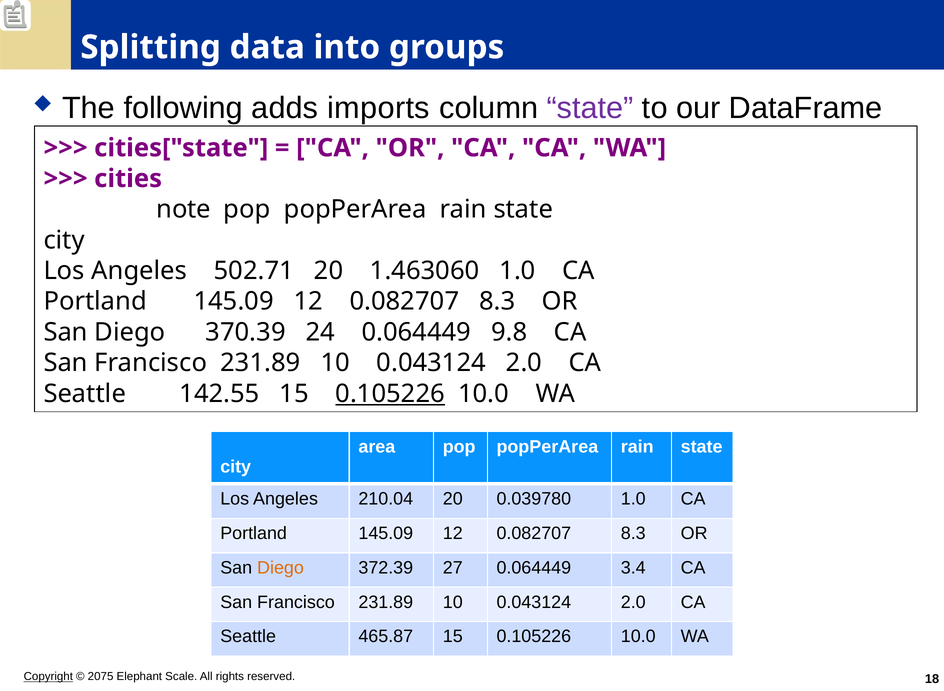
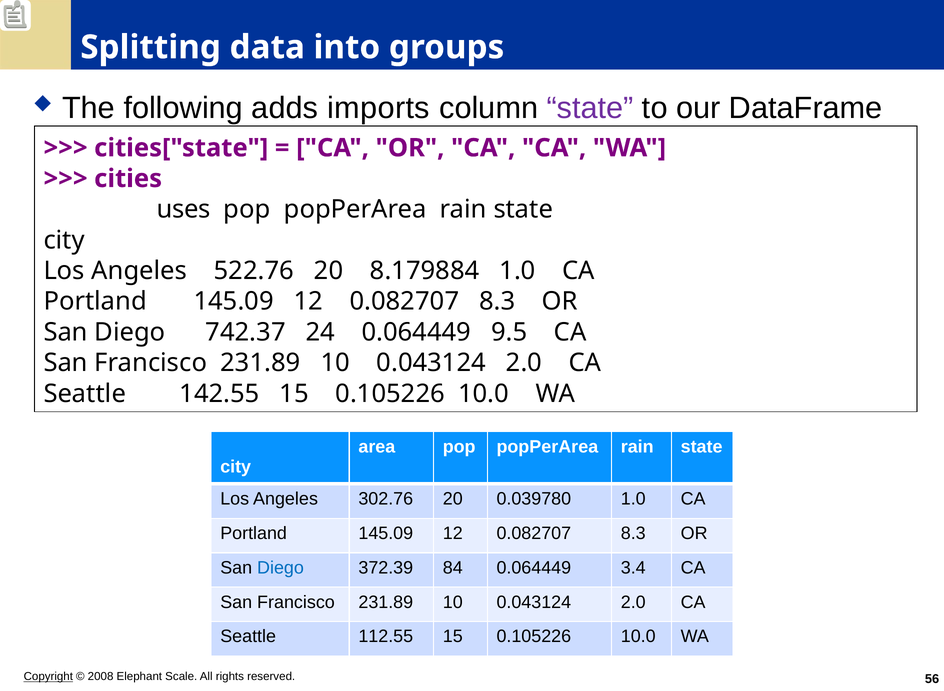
note: note -> uses (184, 209)
502.71: 502.71 -> 522.76 (254, 271)
1.463060: 1.463060 -> 8.179884 (425, 271)
370.39: 370.39 -> 742.37 (246, 332)
9.8: 9.8 -> 9.5 (509, 332)
0.105226 underline: present -> none (390, 394)
210.04: 210.04 -> 302.76 (386, 499)
Diego colour: orange -> blue (280, 567)
27: 27 -> 84 (453, 567)
465.87: 465.87 -> 112.55 (386, 636)
2075: 2075 -> 2008 (101, 676)
18: 18 -> 56 (932, 679)
